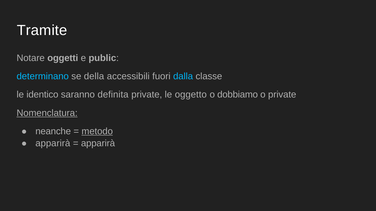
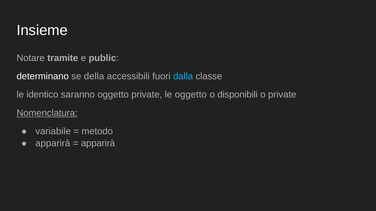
Tramite: Tramite -> Insieme (42, 30)
oggetti: oggetti -> tramite (63, 58)
determinano colour: light blue -> white (43, 76)
saranno definita: definita -> oggetto (113, 95)
dobbiamo: dobbiamo -> disponibili (238, 95)
neanche: neanche -> variabile (53, 132)
metodo underline: present -> none (97, 132)
